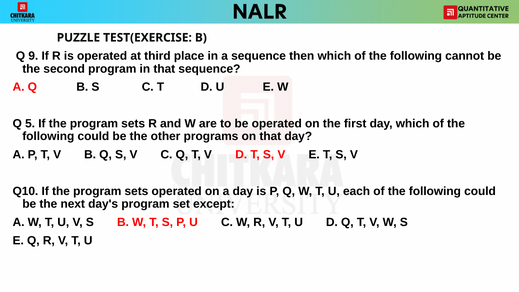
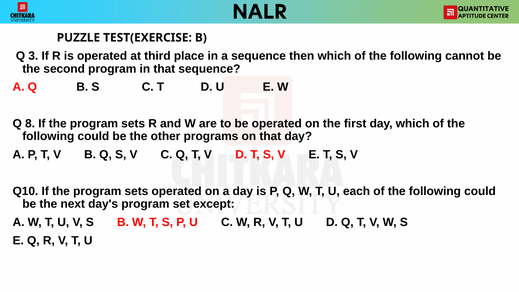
9: 9 -> 3 (33, 56)
5: 5 -> 8 (30, 123)
